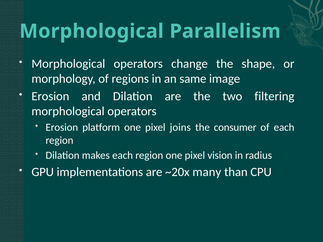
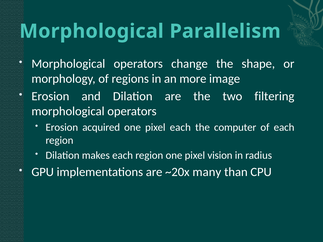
same: same -> more (193, 79)
platform: platform -> acquired (101, 127)
pixel joins: joins -> each (180, 127)
consumer: consumer -> computer (235, 127)
